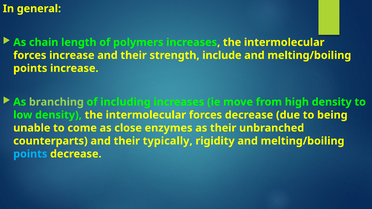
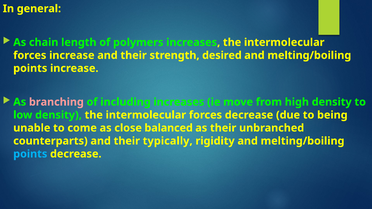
include: include -> desired (222, 55)
branching colour: light green -> pink (56, 102)
enzymes: enzymes -> balanced (169, 128)
